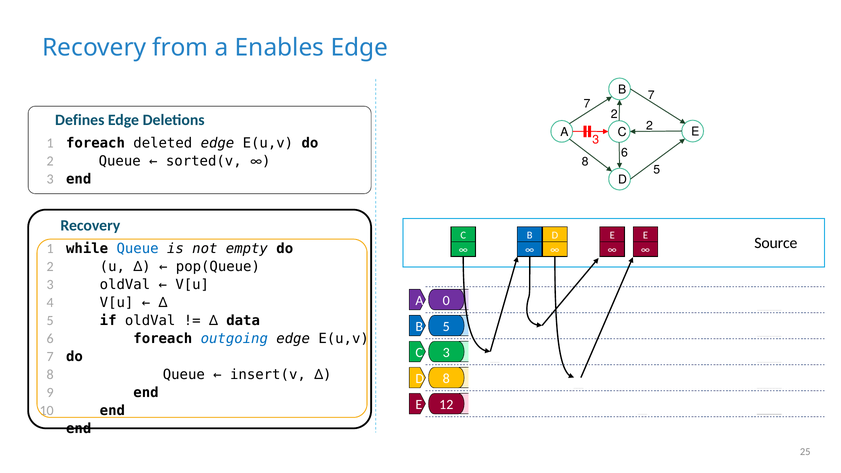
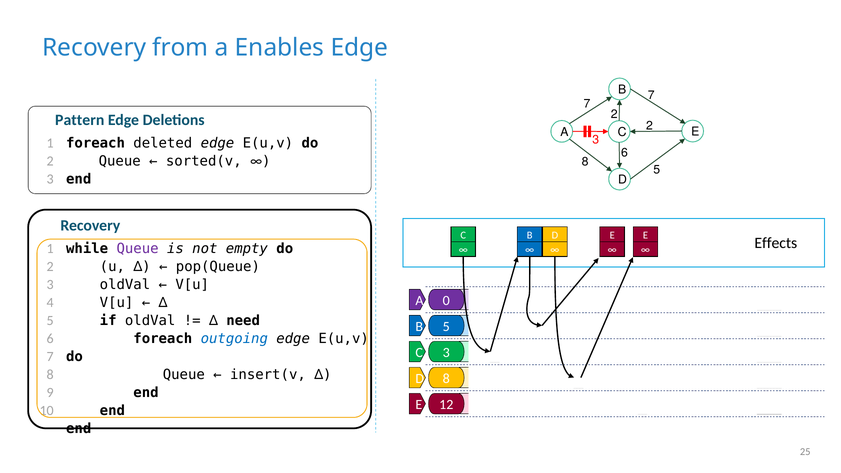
Defines: Defines -> Pattern (80, 120)
Source: Source -> Effects (776, 243)
Queue colour: blue -> purple (138, 249)
data: data -> need (243, 321)
